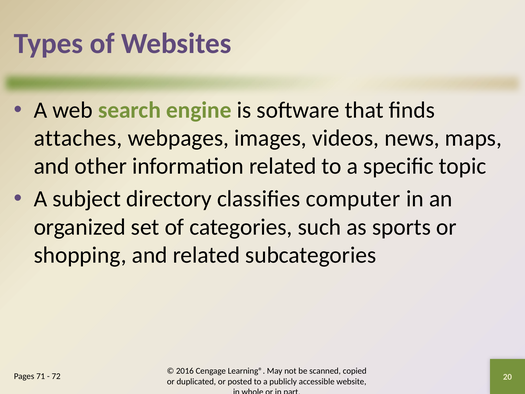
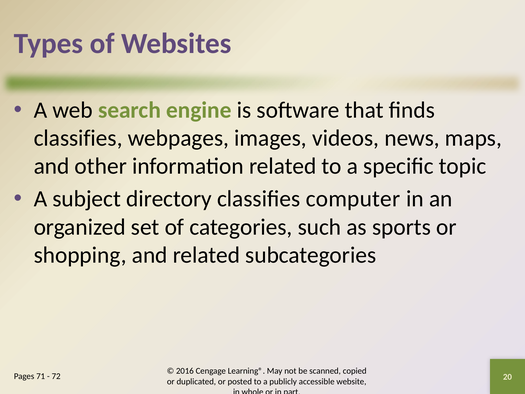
attaches: attaches -> classifies (78, 138)
